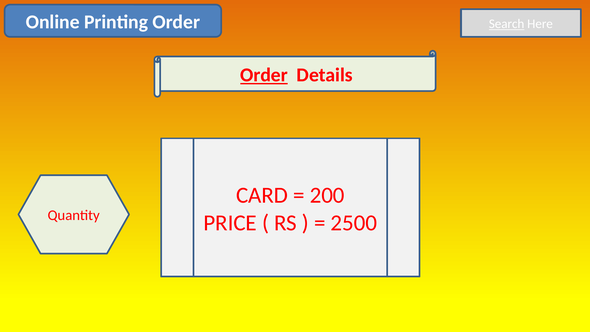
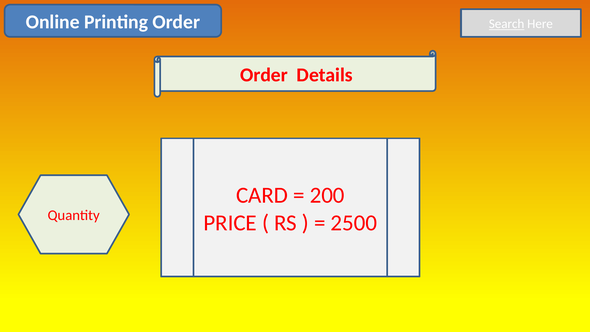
Order underline: present -> none (264, 75)
